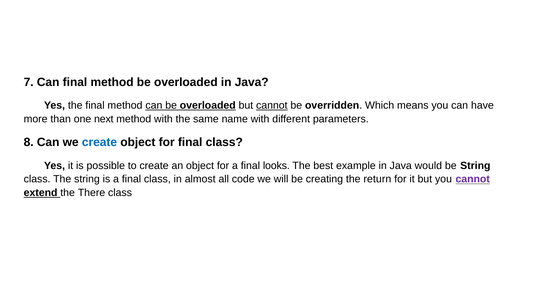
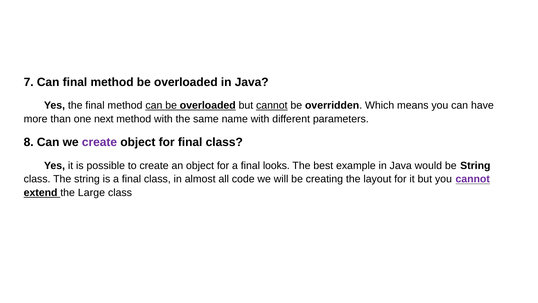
create colour: blue -> purple (99, 142)
return: return -> layout (377, 179)
There: There -> Large (91, 192)
